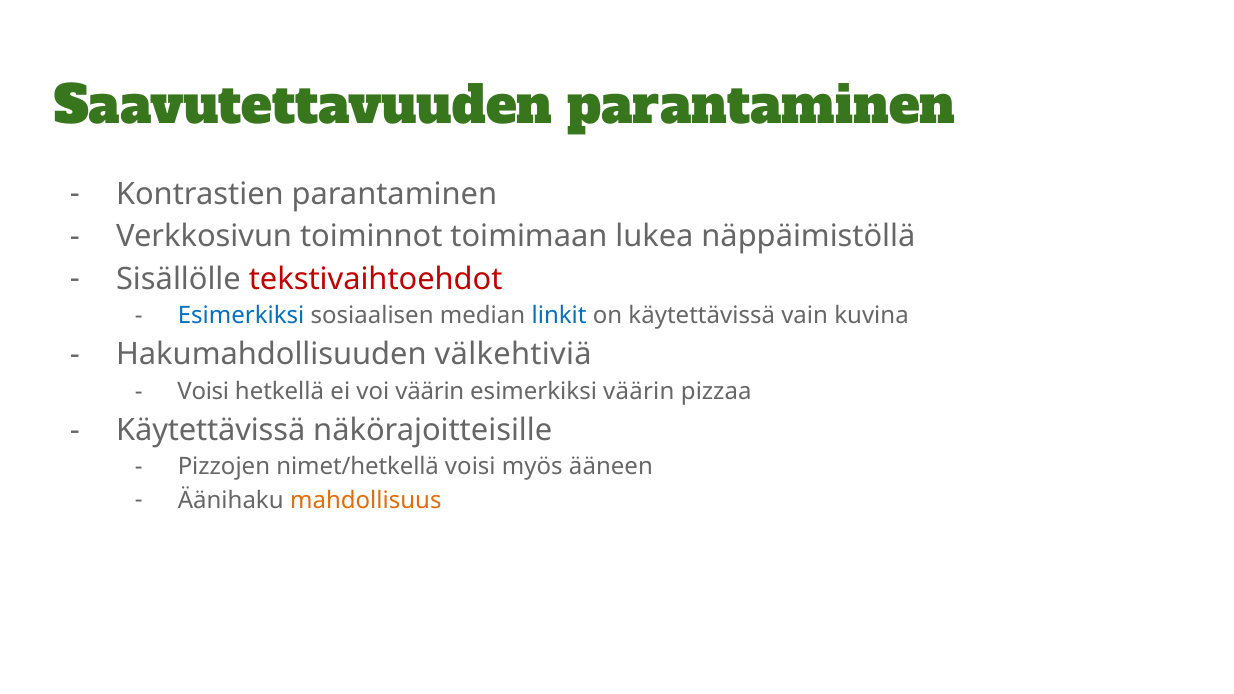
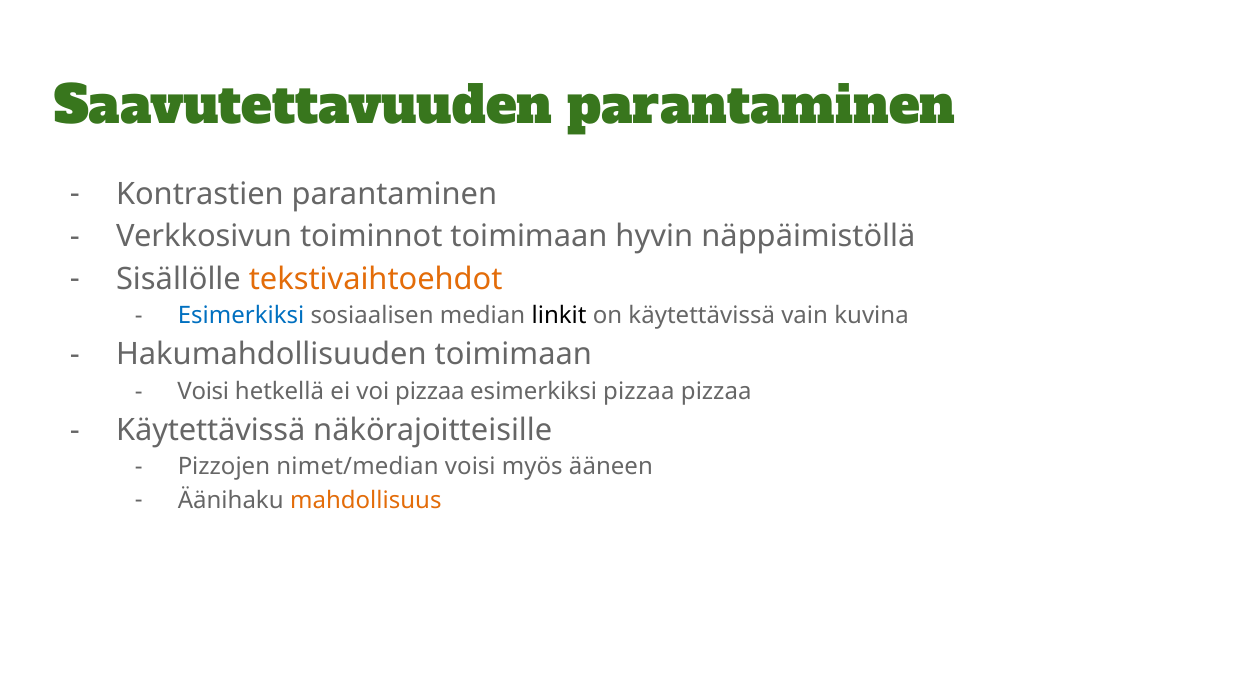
lukea: lukea -> hyvin (654, 237)
tekstivaihtoehdot colour: red -> orange (376, 279)
linkit colour: blue -> black (559, 316)
Hakumahdollisuuden välkehtiviä: välkehtiviä -> toimimaan (513, 355)
voi väärin: väärin -> pizzaa (430, 392)
esimerkiksi väärin: väärin -> pizzaa (639, 392)
nimet/hetkellä: nimet/hetkellä -> nimet/median (358, 467)
